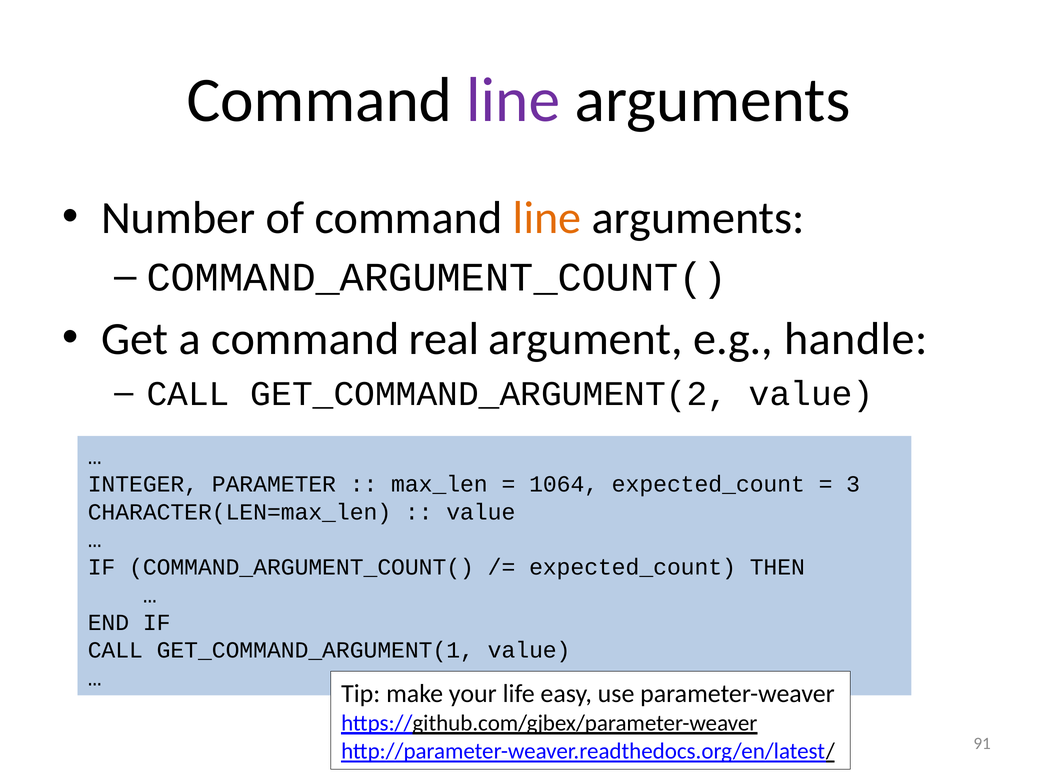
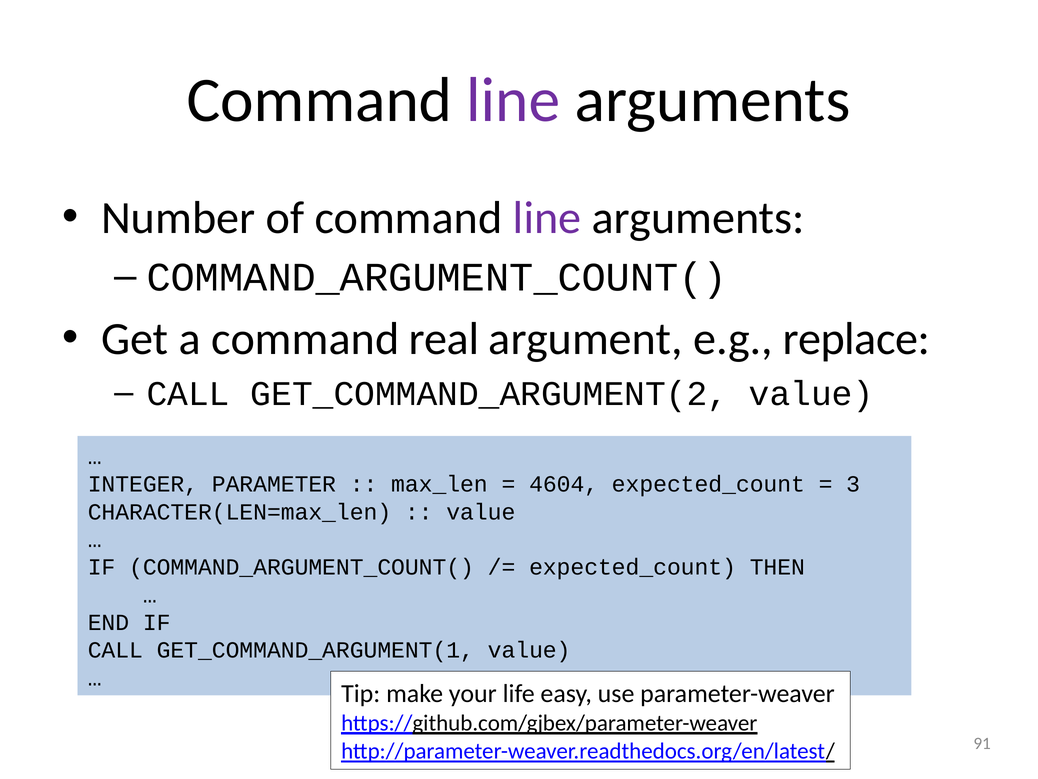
line colour: orange -> purple (547, 218)
handle: handle -> replace (856, 339)
1064: 1064 -> 4604 (564, 484)
